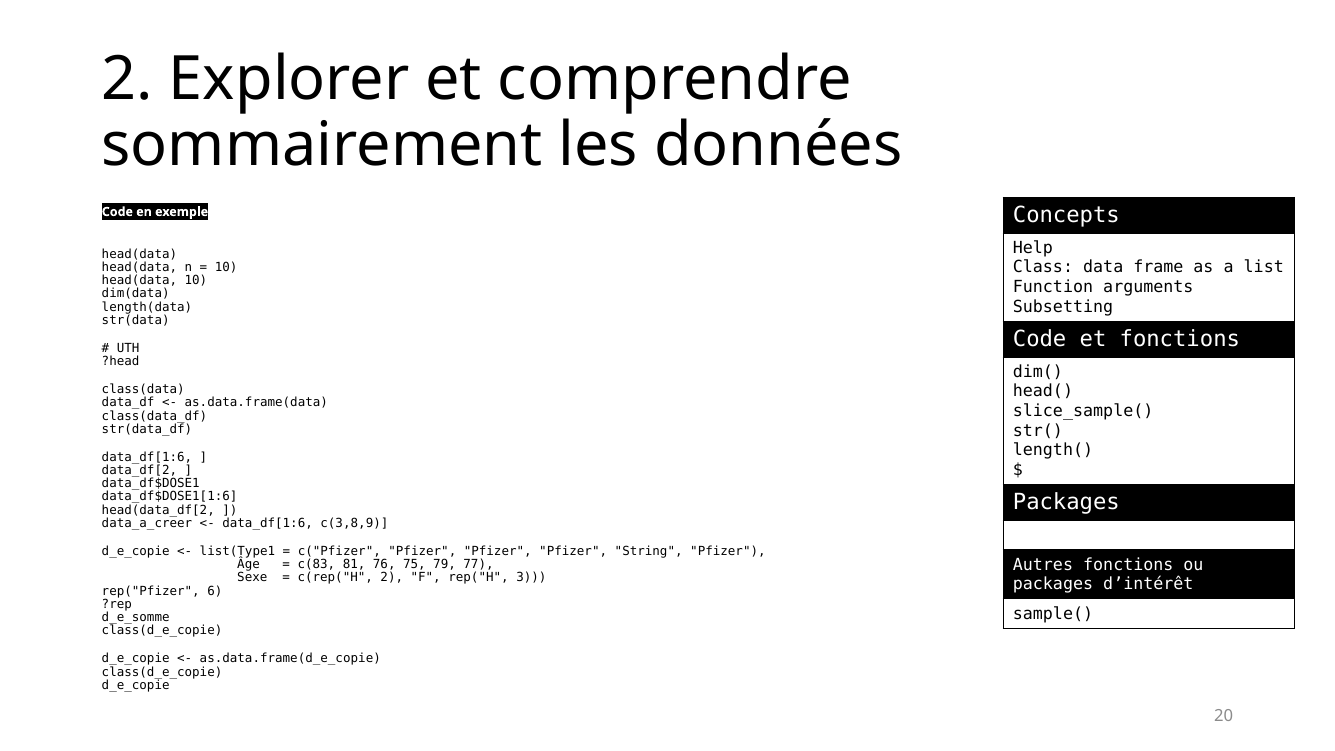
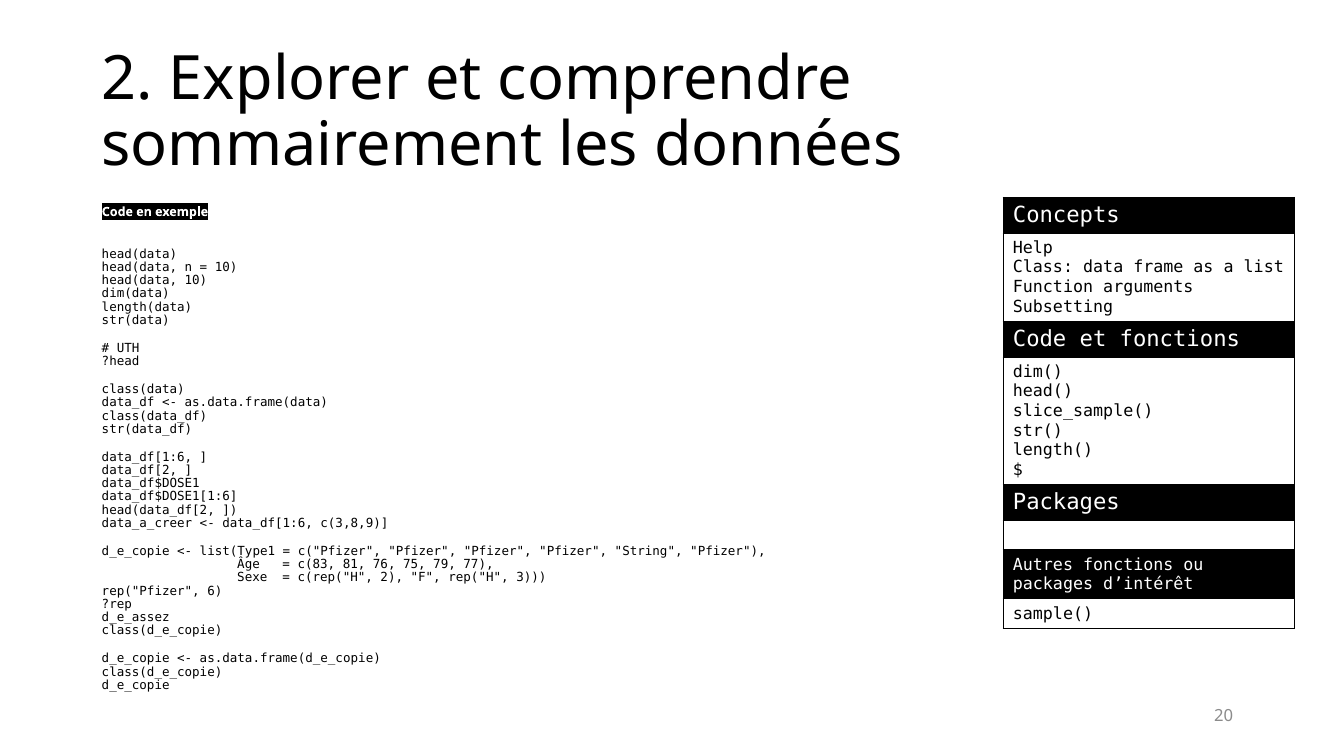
d_e_somme: d_e_somme -> d_e_assez (136, 617)
